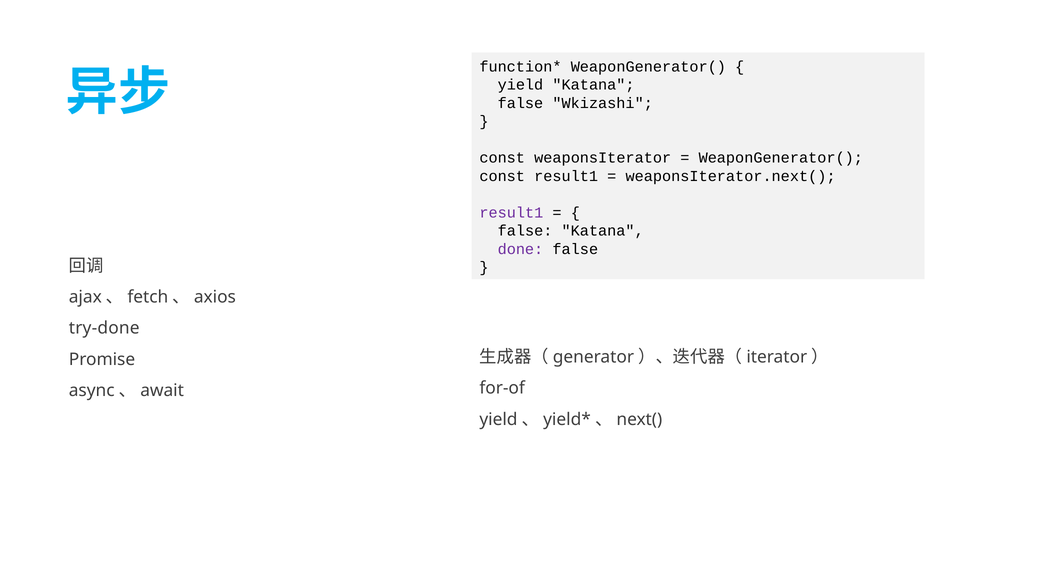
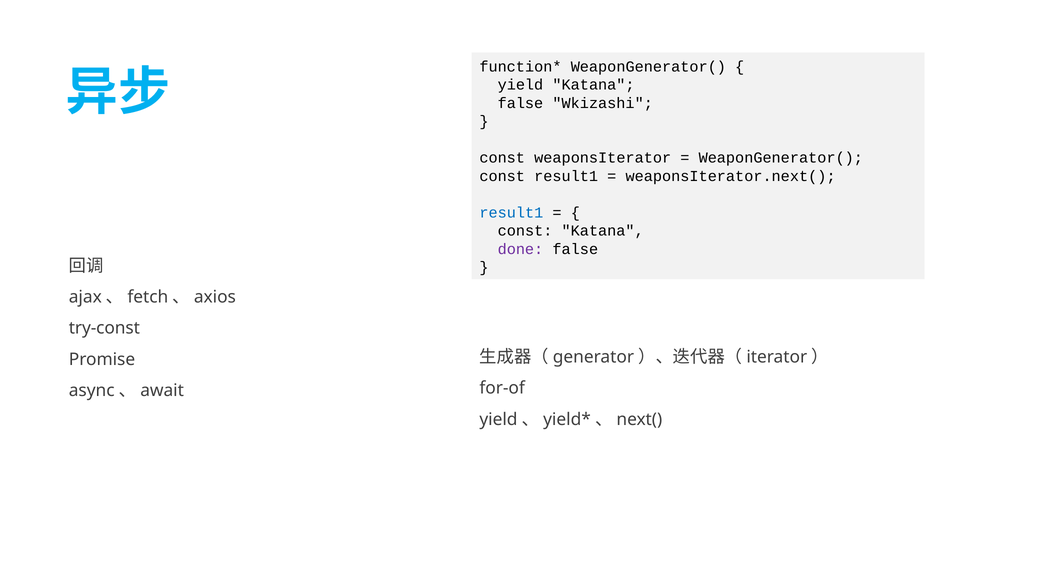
result1 colour: purple -> blue (511, 213)
false: false -> const (525, 231)
try-done: try-done -> try-const (104, 328)
